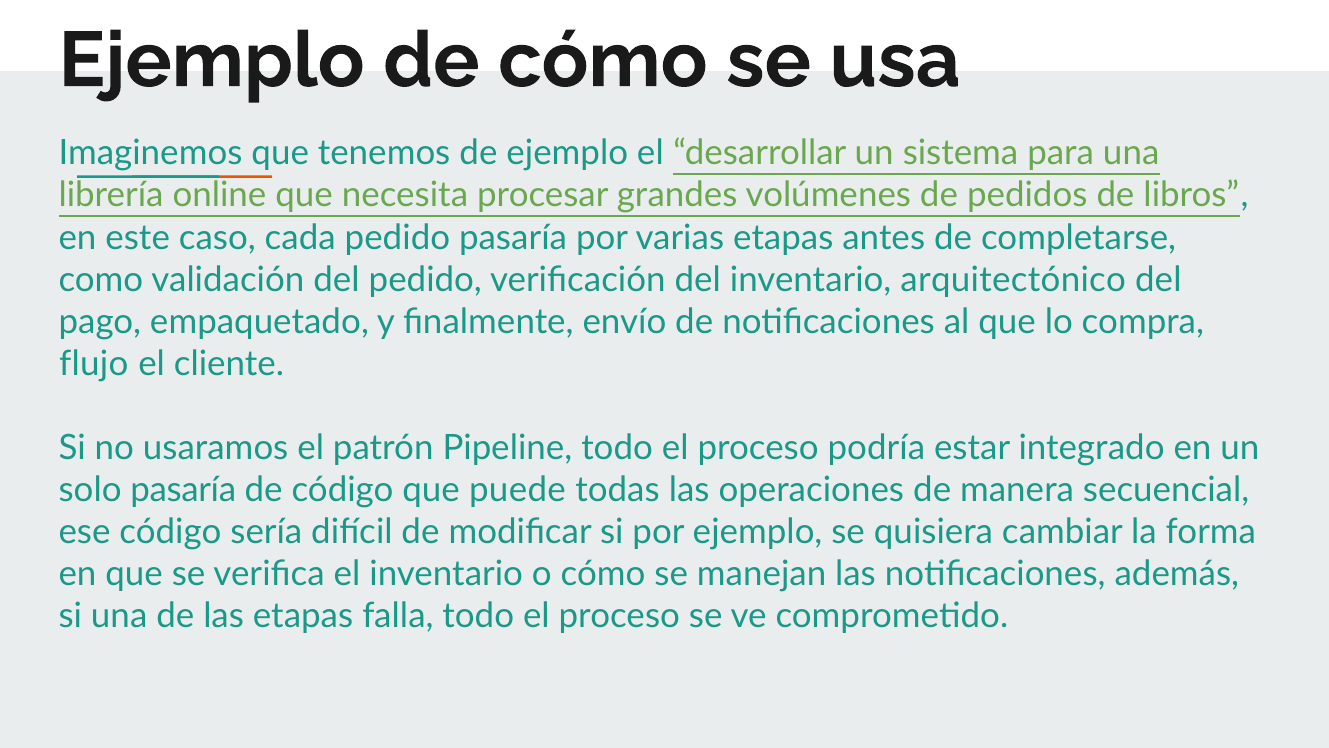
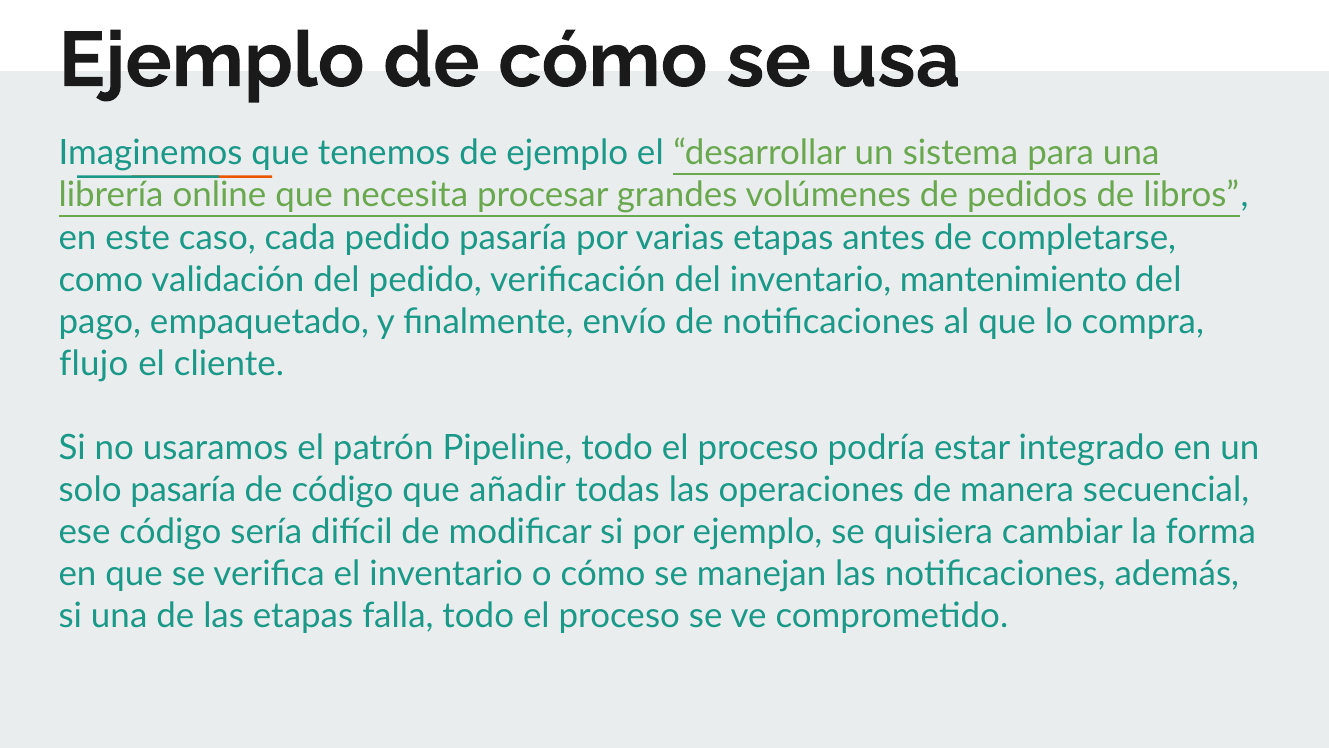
arquitectónico: arquitectónico -> mantenimiento (1014, 279)
puede: puede -> añadir (517, 490)
